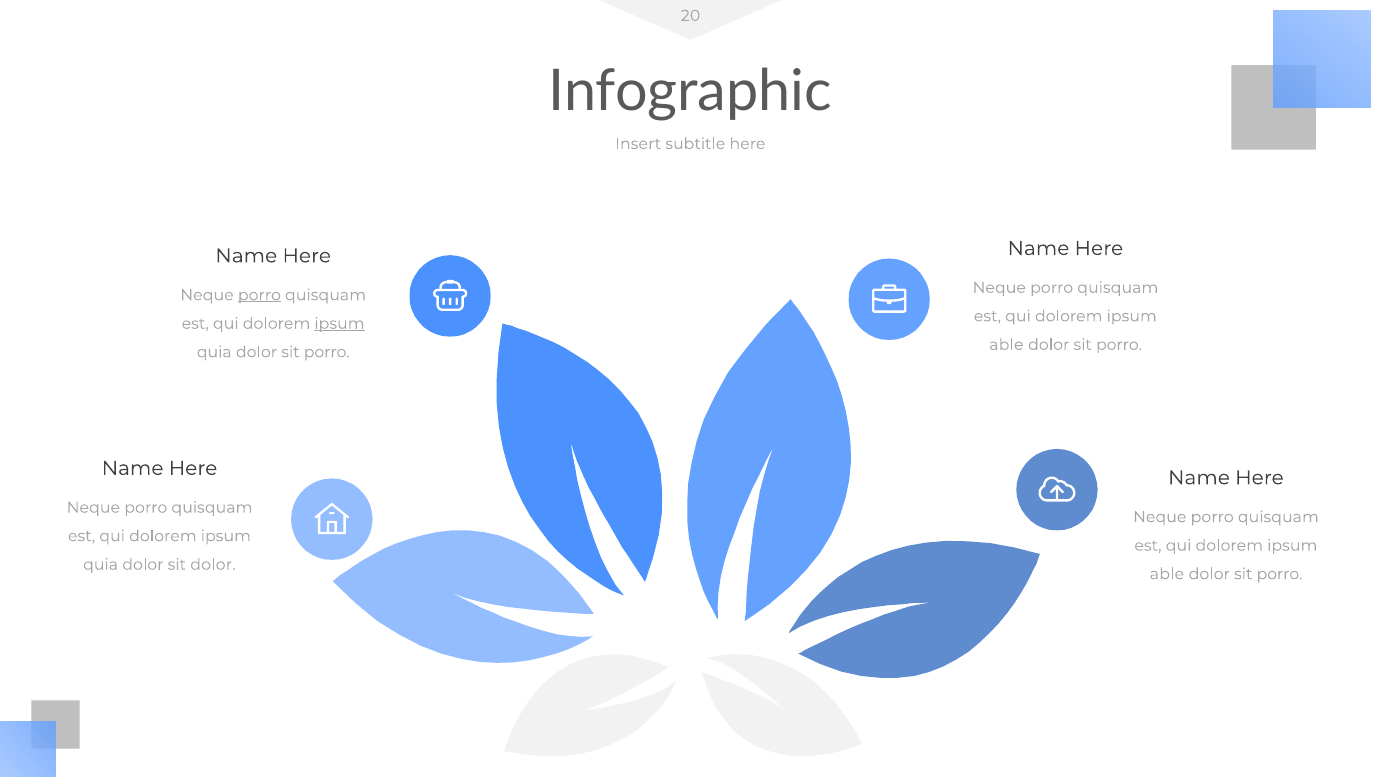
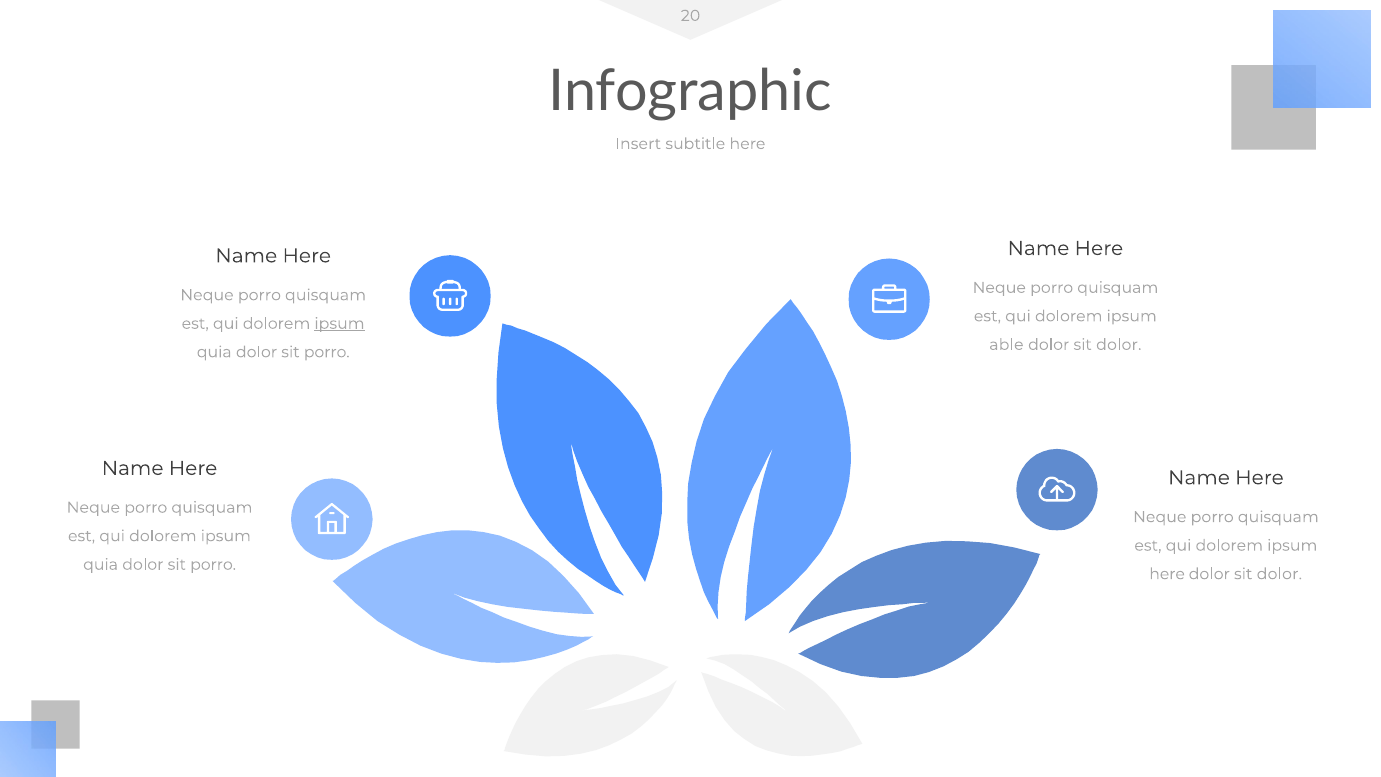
porro underline: present -> none (259, 295)
porro: porro -> dolor (1119, 345)
dolor: dolor -> porro (213, 564)
able: able -> here (1167, 574)
porro: porro -> dolor (1279, 574)
